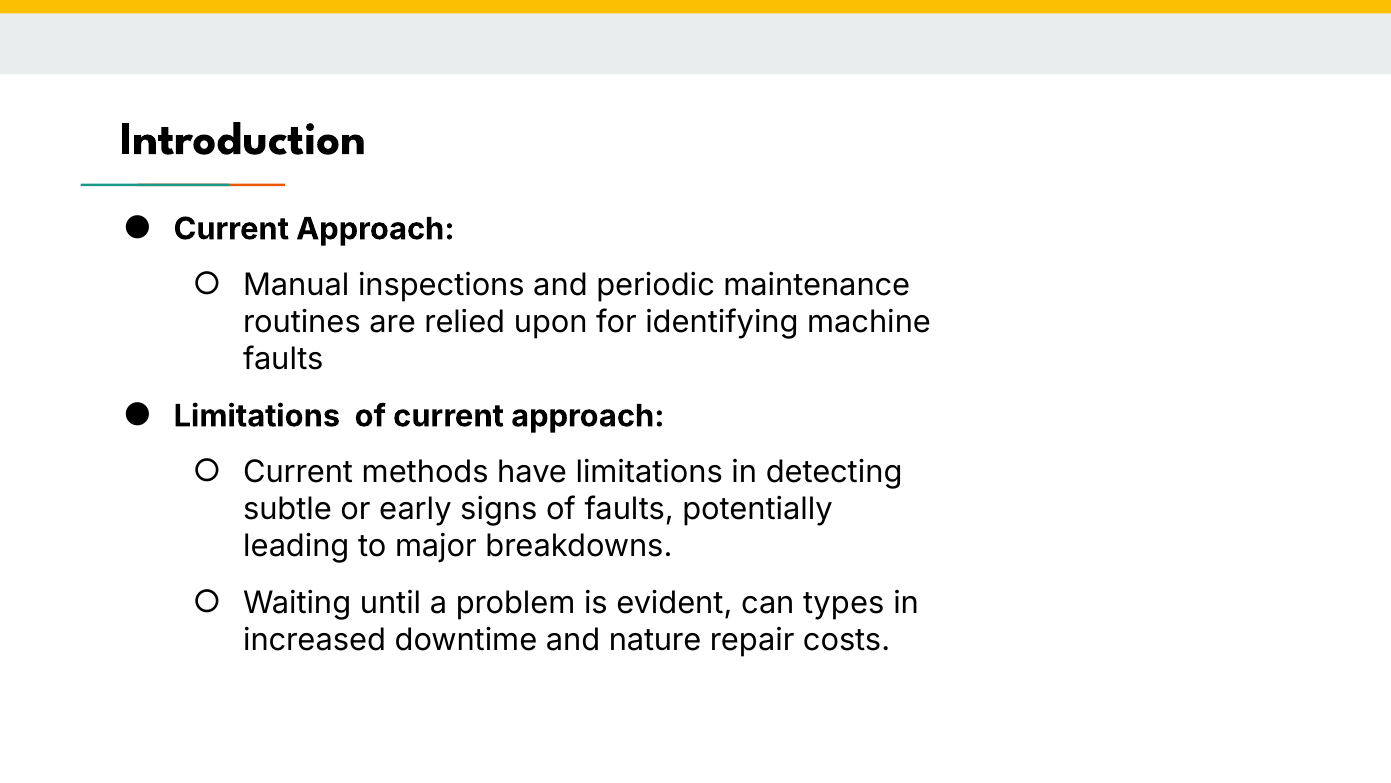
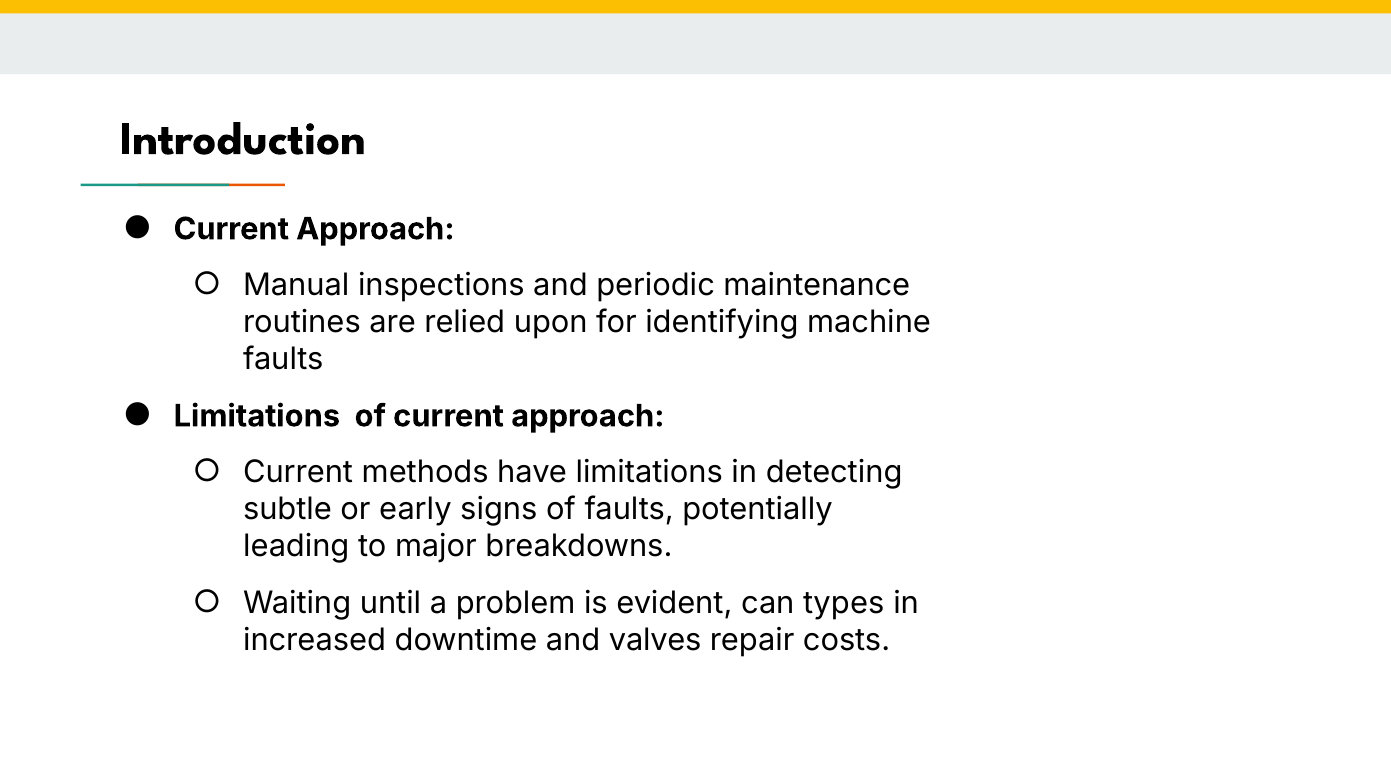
nature: nature -> valves (655, 640)
